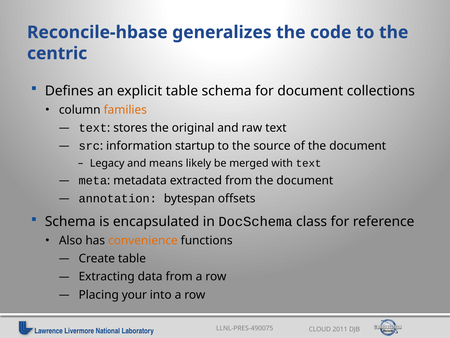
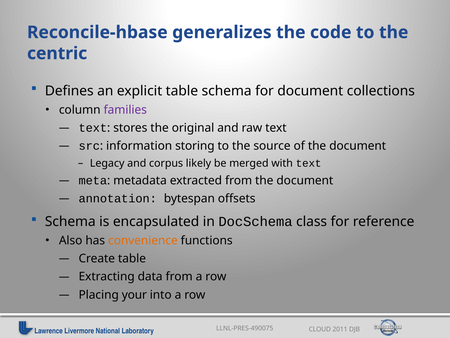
families colour: orange -> purple (125, 110)
startup: startup -> storing (195, 146)
means: means -> corpus (166, 163)
